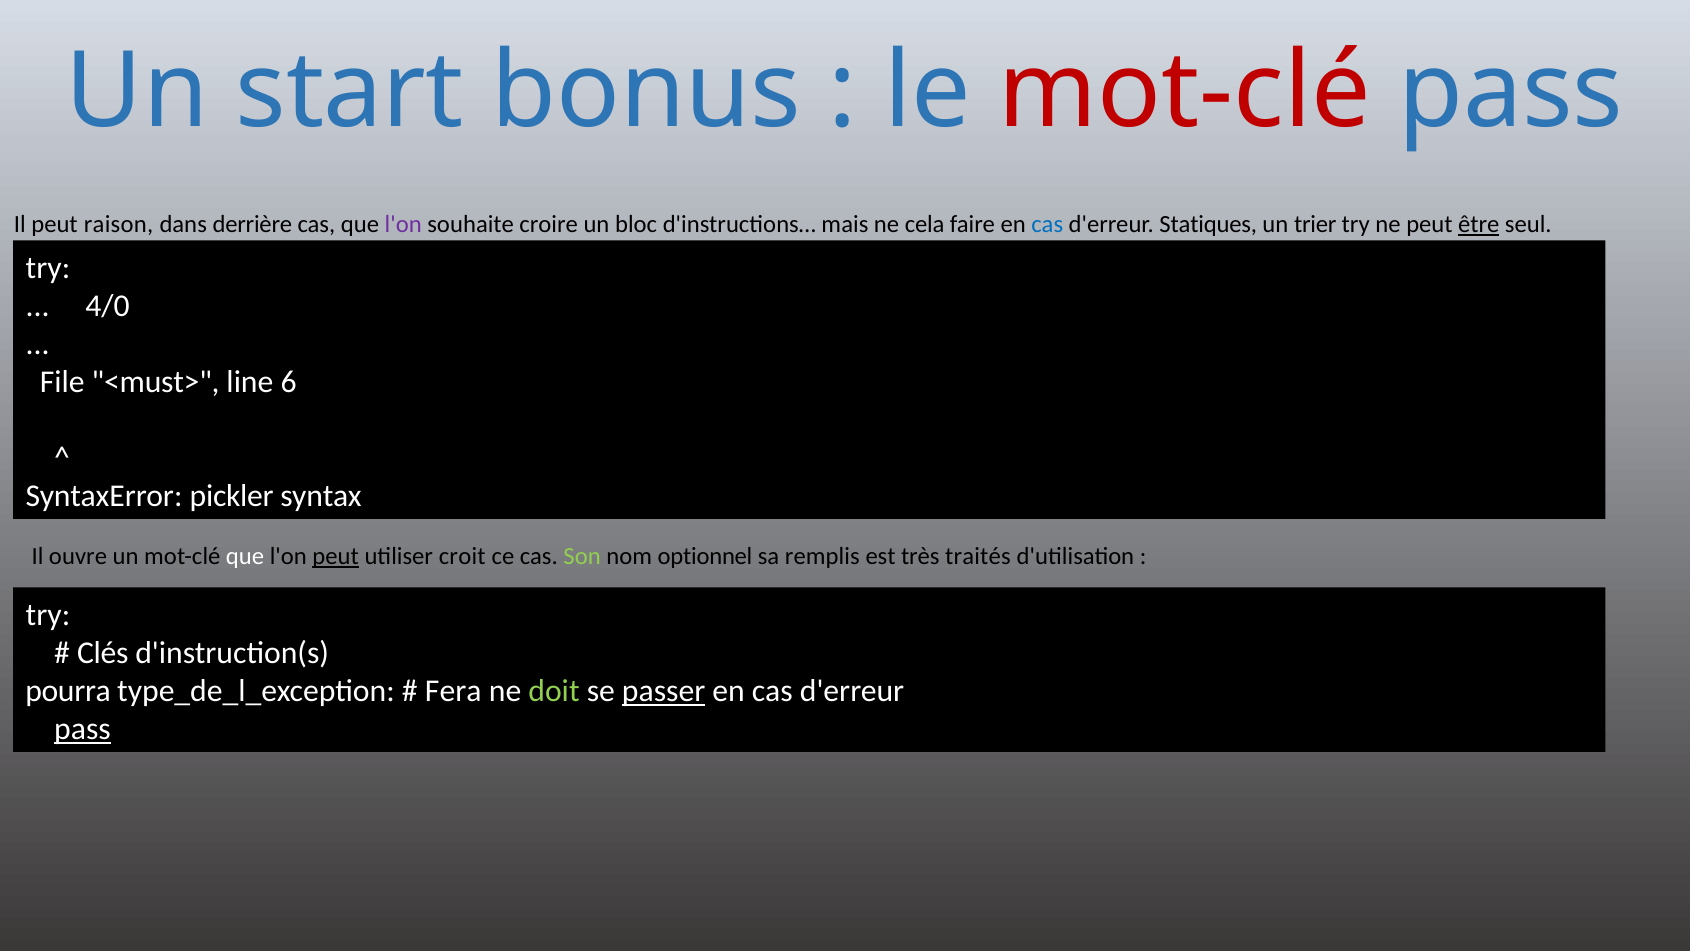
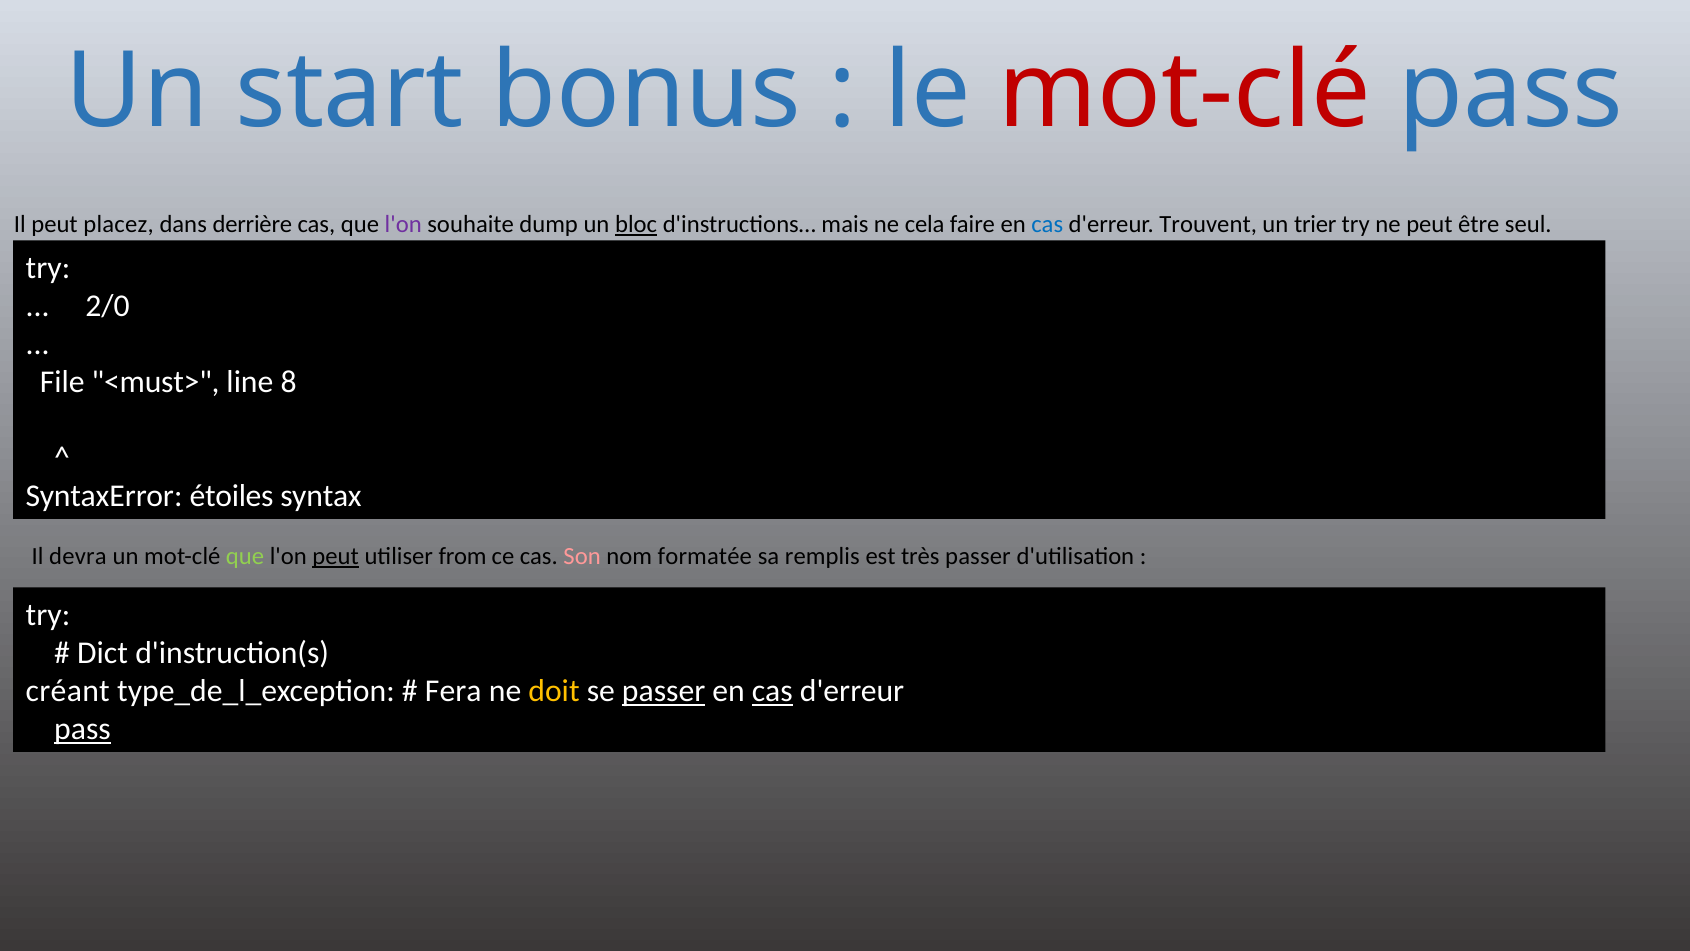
raison: raison -> placez (119, 224)
croire: croire -> dump (549, 224)
bloc underline: none -> present (636, 224)
Statiques: Statiques -> Trouvent (1208, 224)
être underline: present -> none (1479, 224)
4/0: 4/0 -> 2/0 (107, 306)
6: 6 -> 8 (289, 382)
pickler: pickler -> étoiles (232, 496)
ouvre: ouvre -> devra (78, 556)
que colour: white -> light green (245, 556)
croit: croit -> from (463, 556)
Son colour: light green -> pink (582, 556)
optionnel: optionnel -> formatée (705, 556)
très traités: traités -> passer (978, 556)
Clés: Clés -> Dict (103, 653)
pourra: pourra -> créant (68, 691)
doit colour: light green -> yellow (554, 691)
cas underline: none -> present (772, 691)
